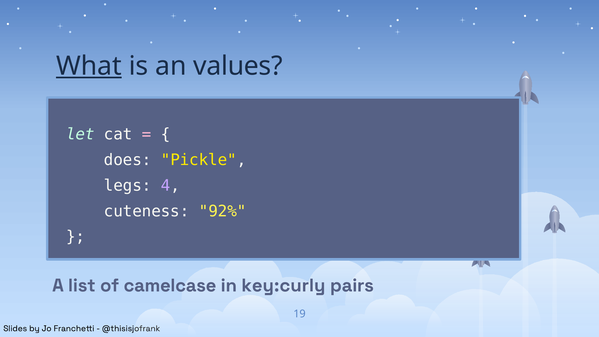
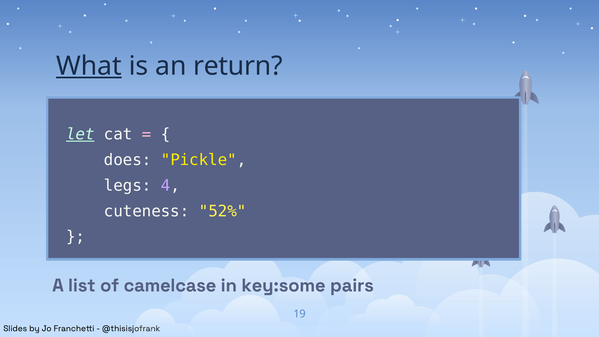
values: values -> return (238, 66)
let underline: none -> present (80, 134)
92%: 92% -> 52% (223, 211)
key:curly: key:curly -> key:some (284, 285)
